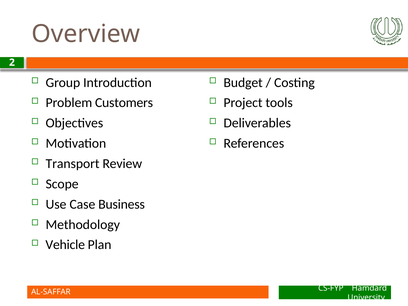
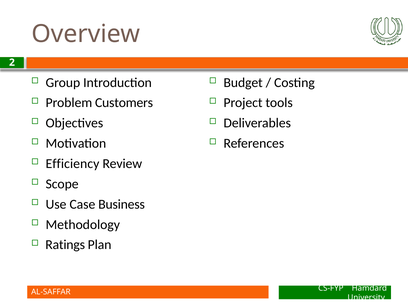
Transport: Transport -> Efficiency (73, 164)
Vehicle: Vehicle -> Ratings (65, 245)
